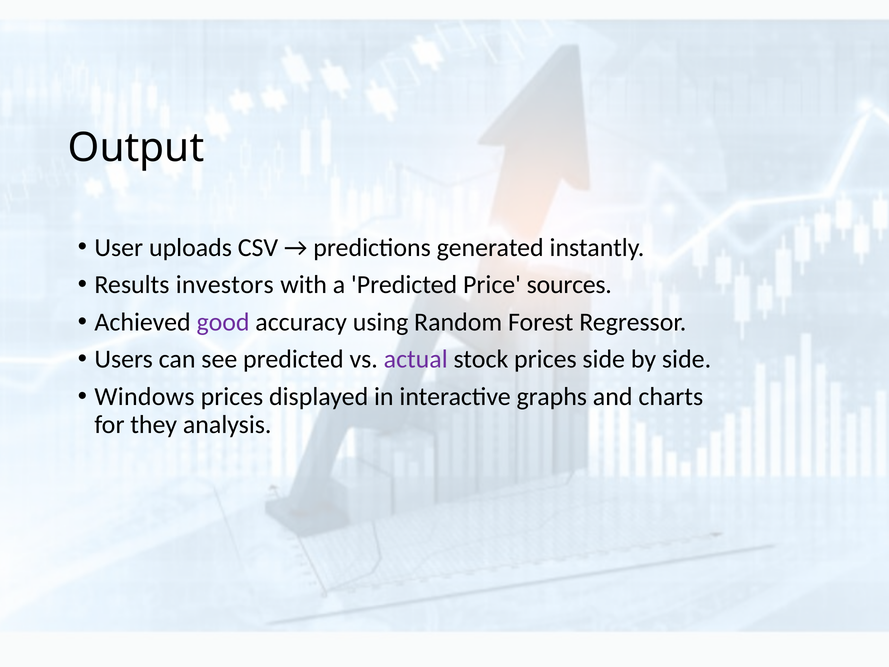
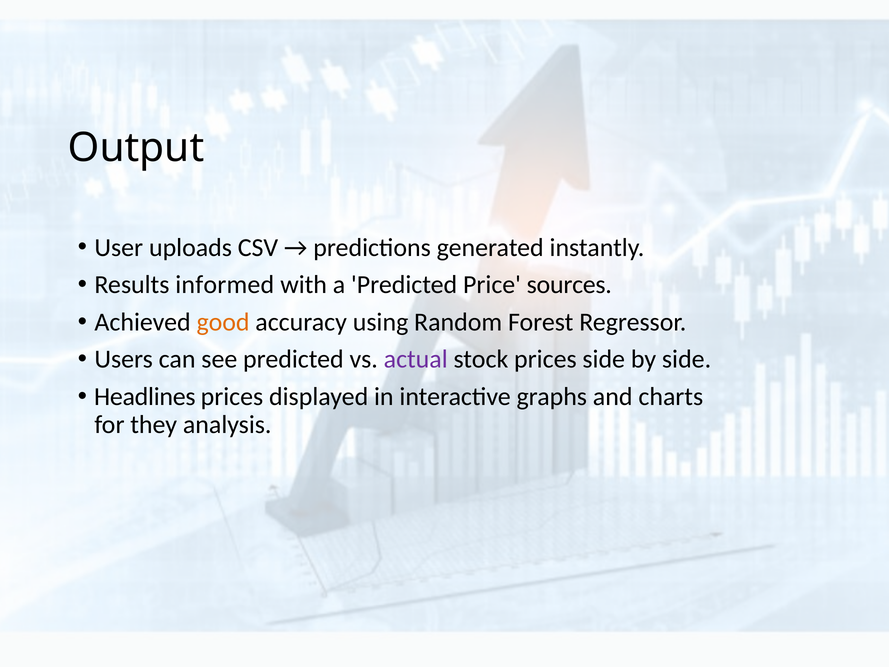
investors: investors -> informed (225, 285)
good colour: purple -> orange (223, 322)
Windows: Windows -> Headlines (145, 396)
